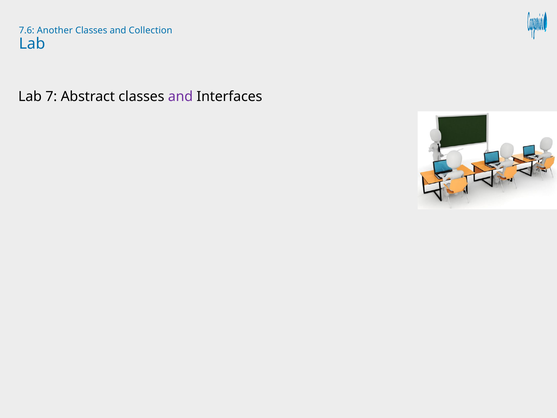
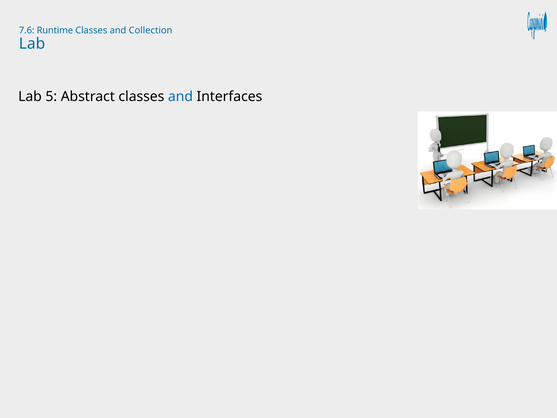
Another: Another -> Runtime (55, 30)
7: 7 -> 5 (51, 96)
and colour: purple -> blue (180, 96)
